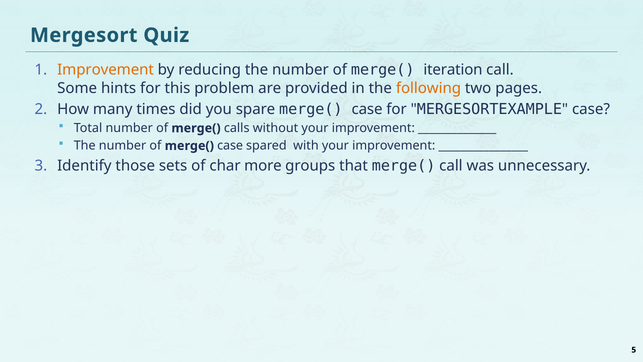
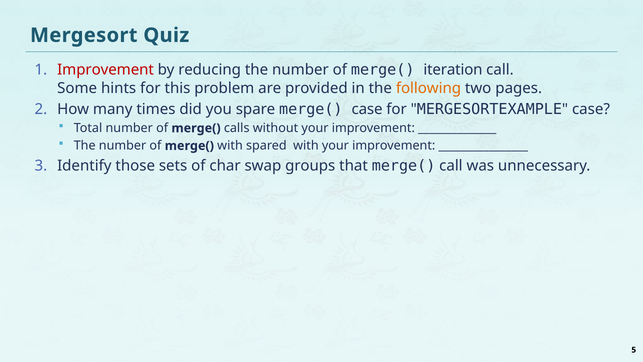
Improvement colour: orange -> red (106, 70)
of merge( case: case -> with (230, 146)
more: more -> swap (263, 165)
